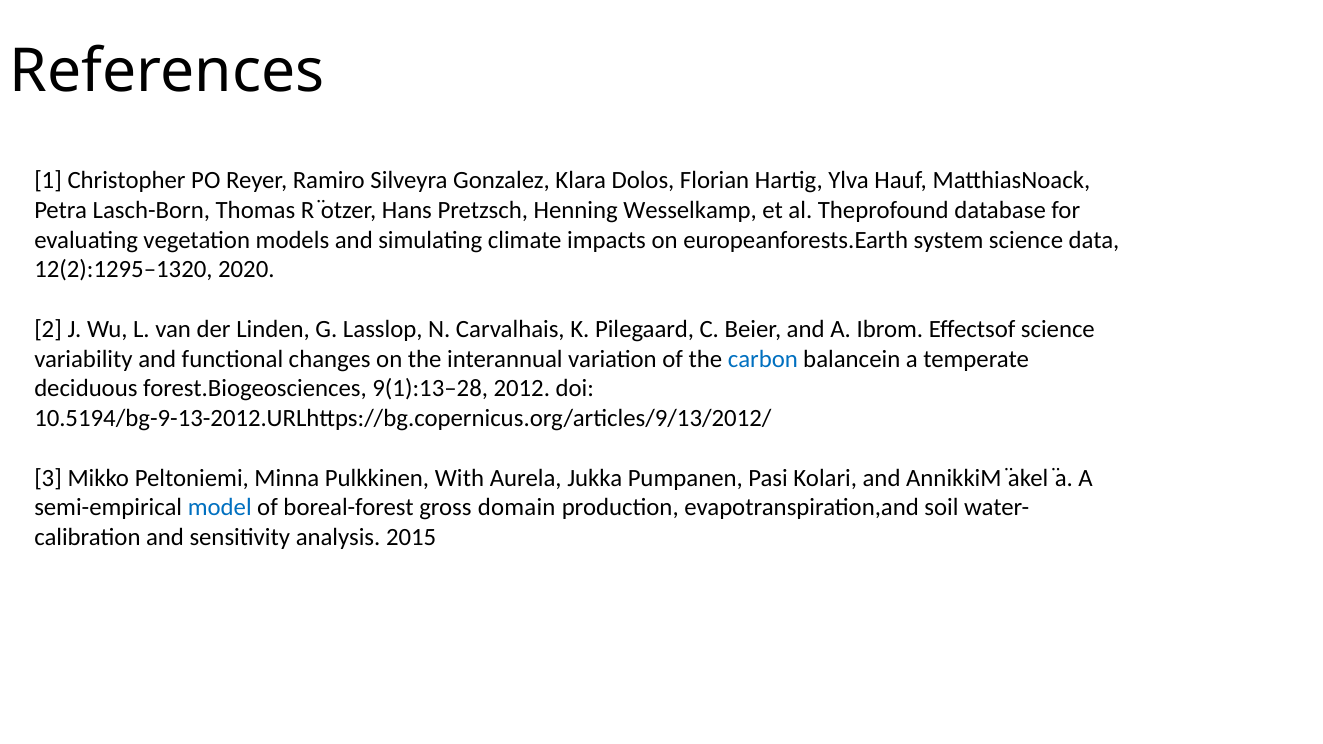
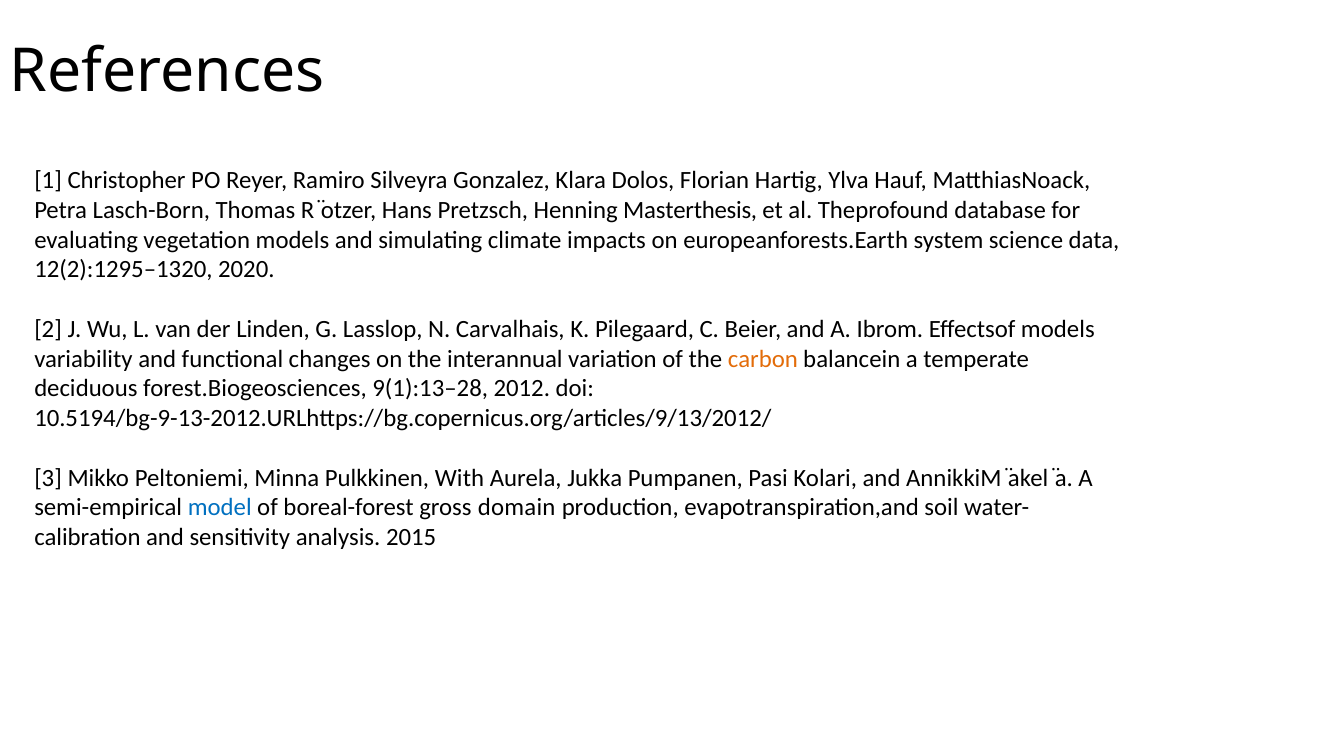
Wesselkamp: Wesselkamp -> Masterthesis (690, 210)
Effectsof science: science -> models (1058, 329)
carbon colour: blue -> orange (763, 359)
